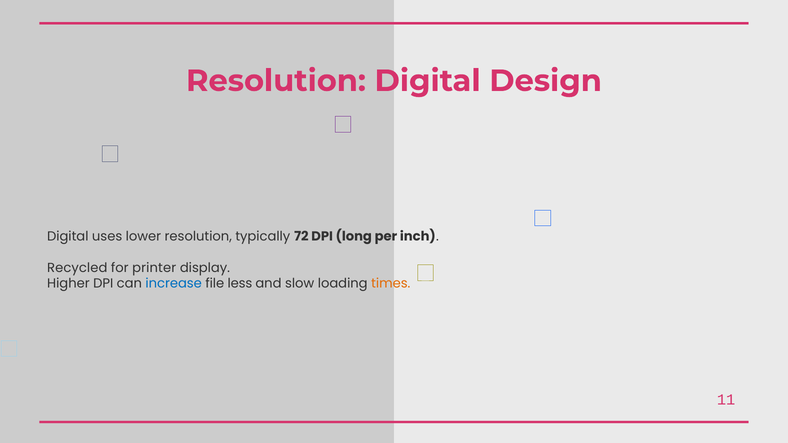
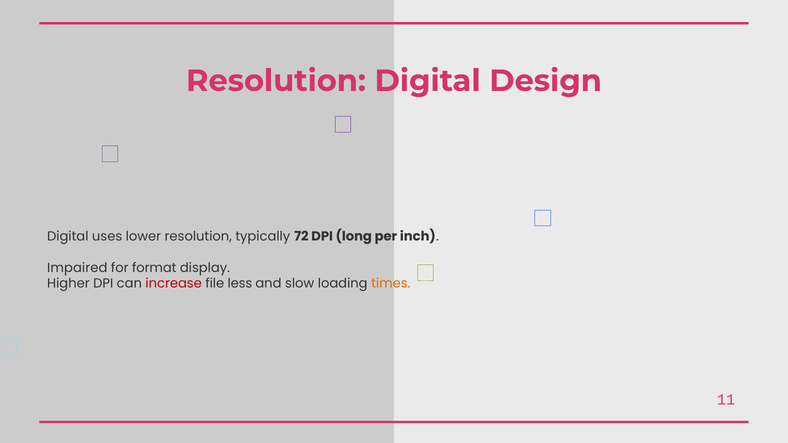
Recycled: Recycled -> Impaired (77, 268)
printer: printer -> format (154, 268)
increase colour: blue -> red (174, 284)
